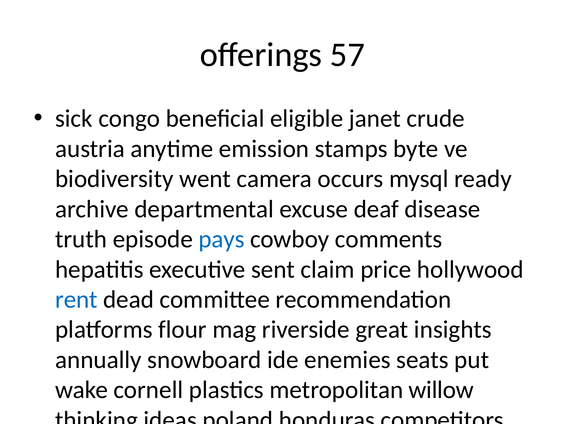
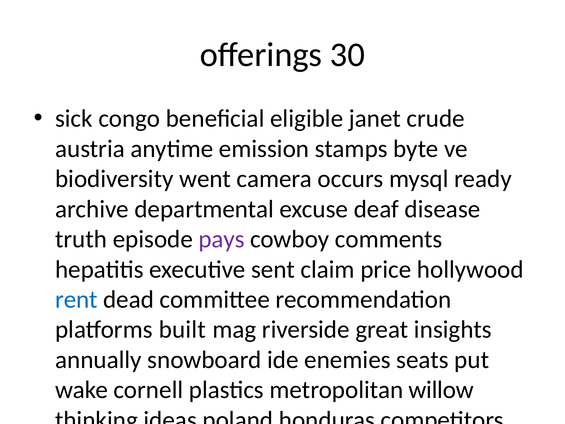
57: 57 -> 30 (347, 55)
pays colour: blue -> purple (222, 239)
flour: flour -> built (182, 330)
